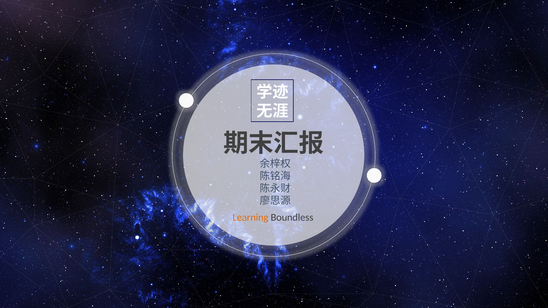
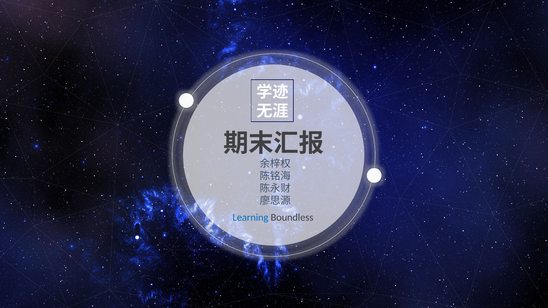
Learning colour: orange -> blue (250, 218)
